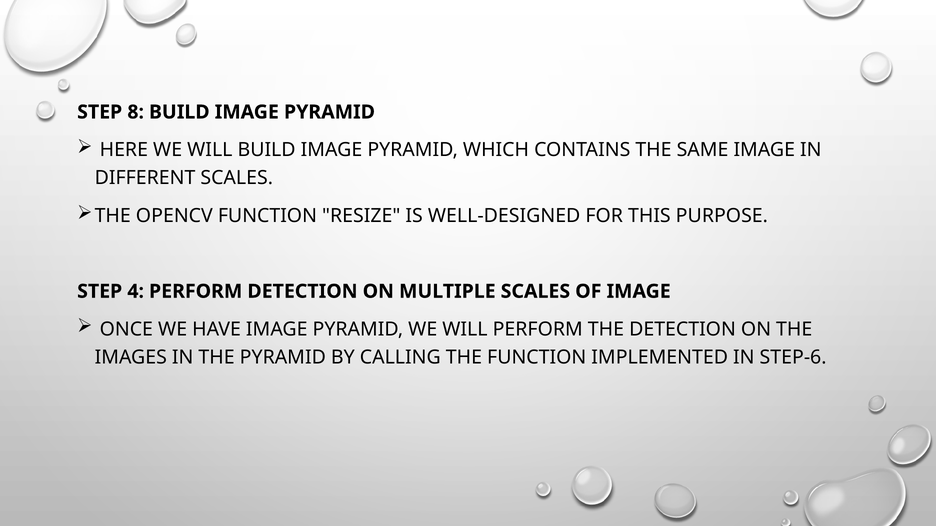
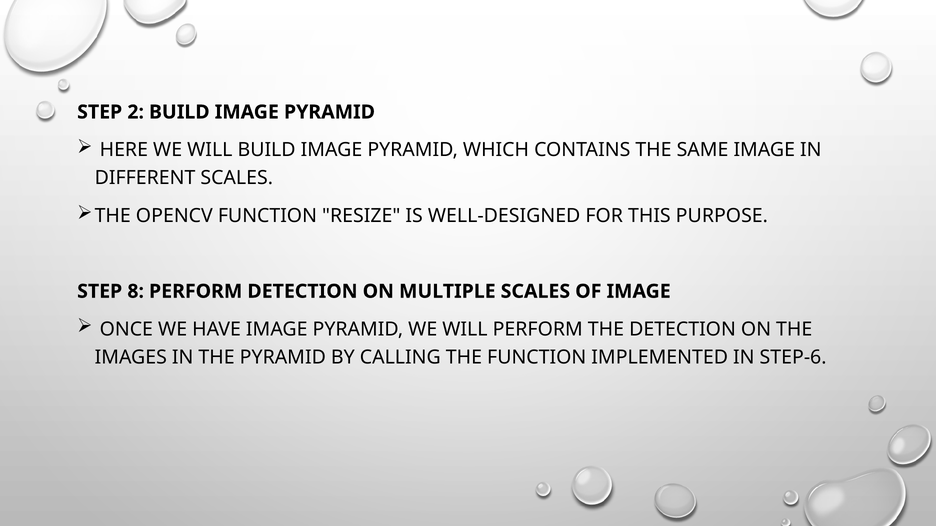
8: 8 -> 2 (136, 112)
4: 4 -> 8 (136, 292)
